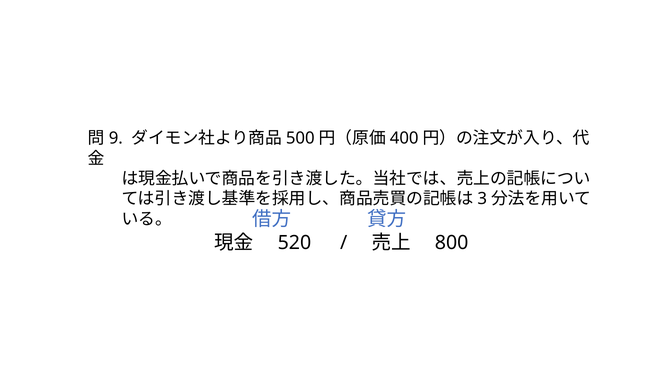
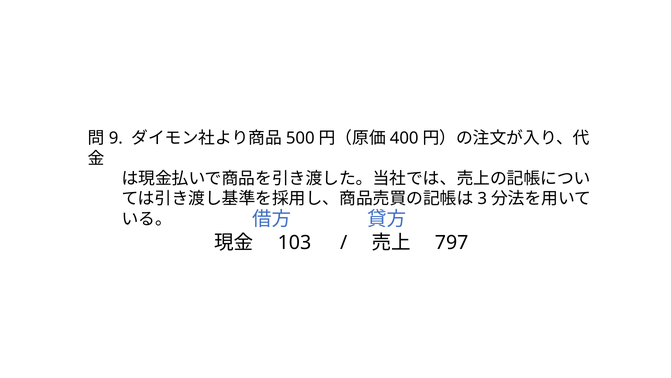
520: 520 -> 103 (294, 243)
800: 800 -> 797 (452, 243)
